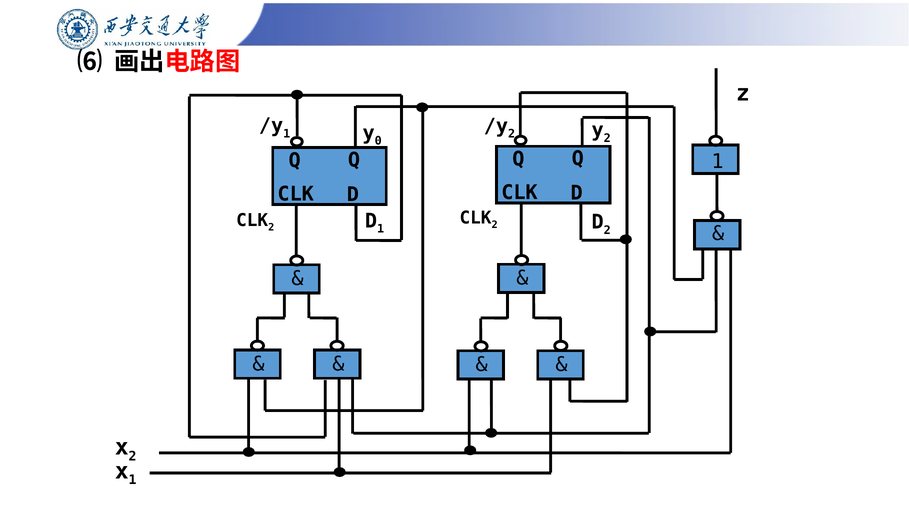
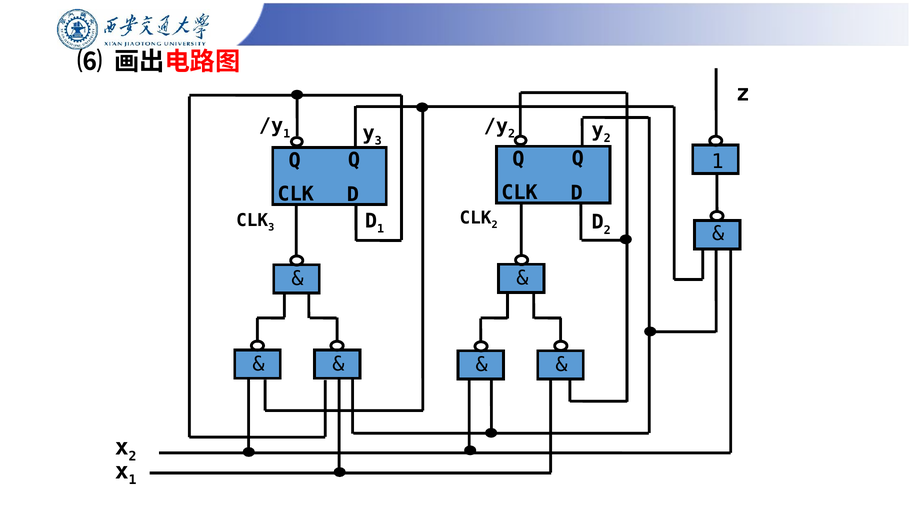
0: 0 -> 3 (378, 141)
2: 2 -> 3 (271, 228)
